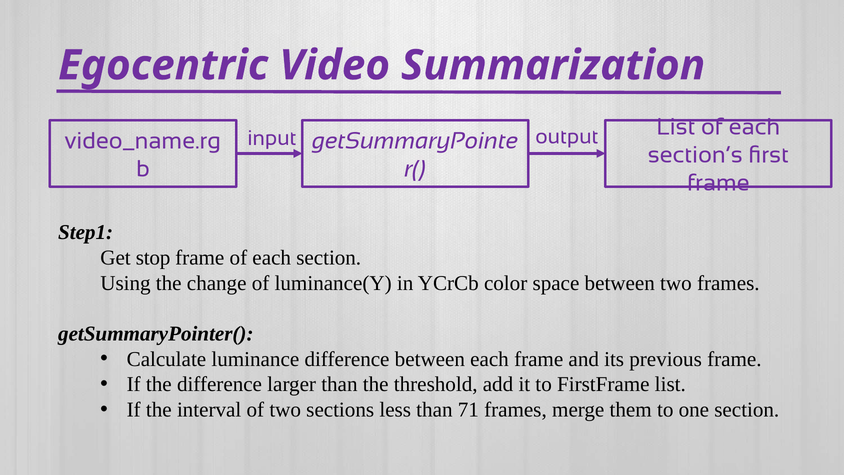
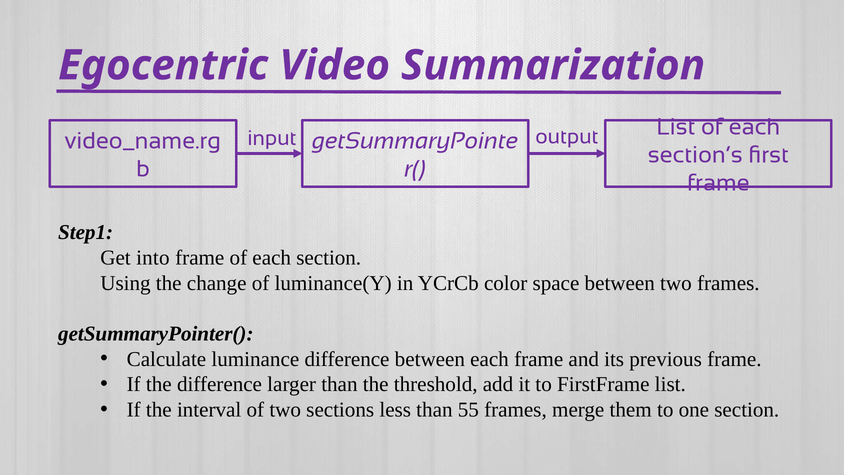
stop: stop -> into (153, 258)
71: 71 -> 55 (468, 410)
